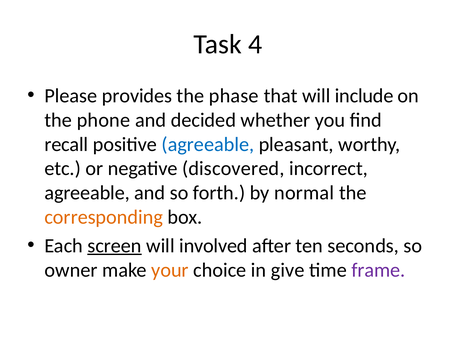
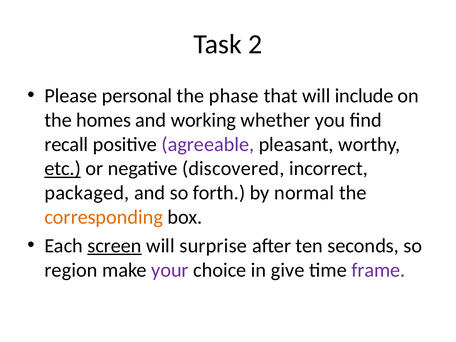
4: 4 -> 2 (255, 44)
provides: provides -> personal (137, 96)
phone: phone -> homes (104, 120)
decided: decided -> working (203, 120)
agreeable colour: blue -> purple (208, 144)
etc underline: none -> present (63, 169)
agreeable: agreeable -> packaged (87, 193)
involved: involved -> surprise (213, 246)
owner: owner -> region (71, 270)
your colour: orange -> purple (170, 270)
